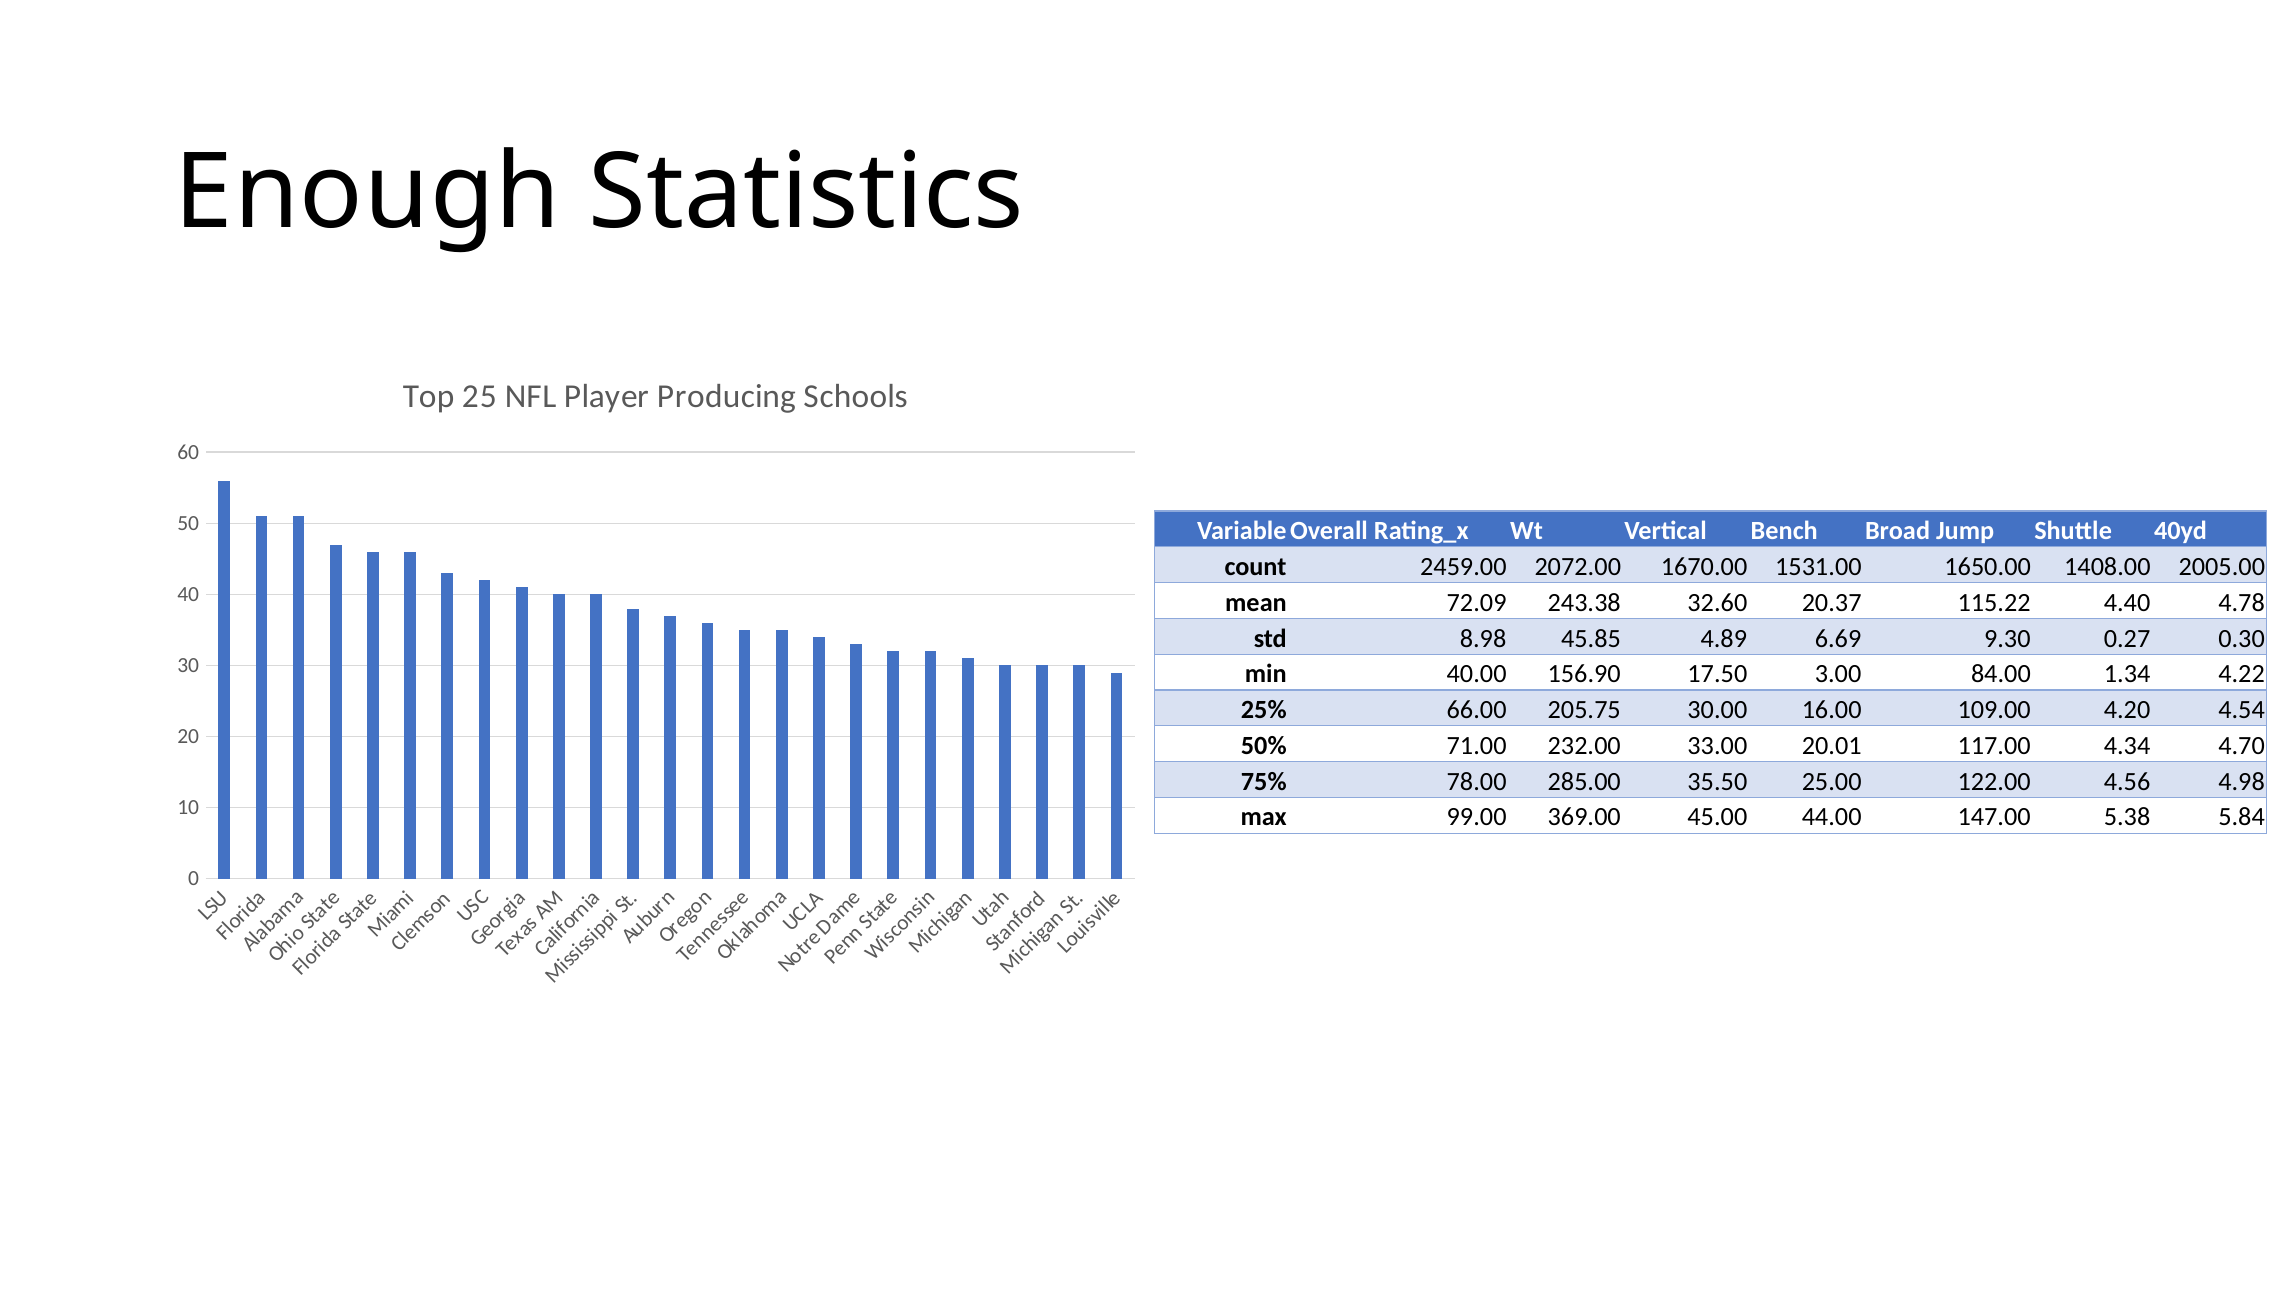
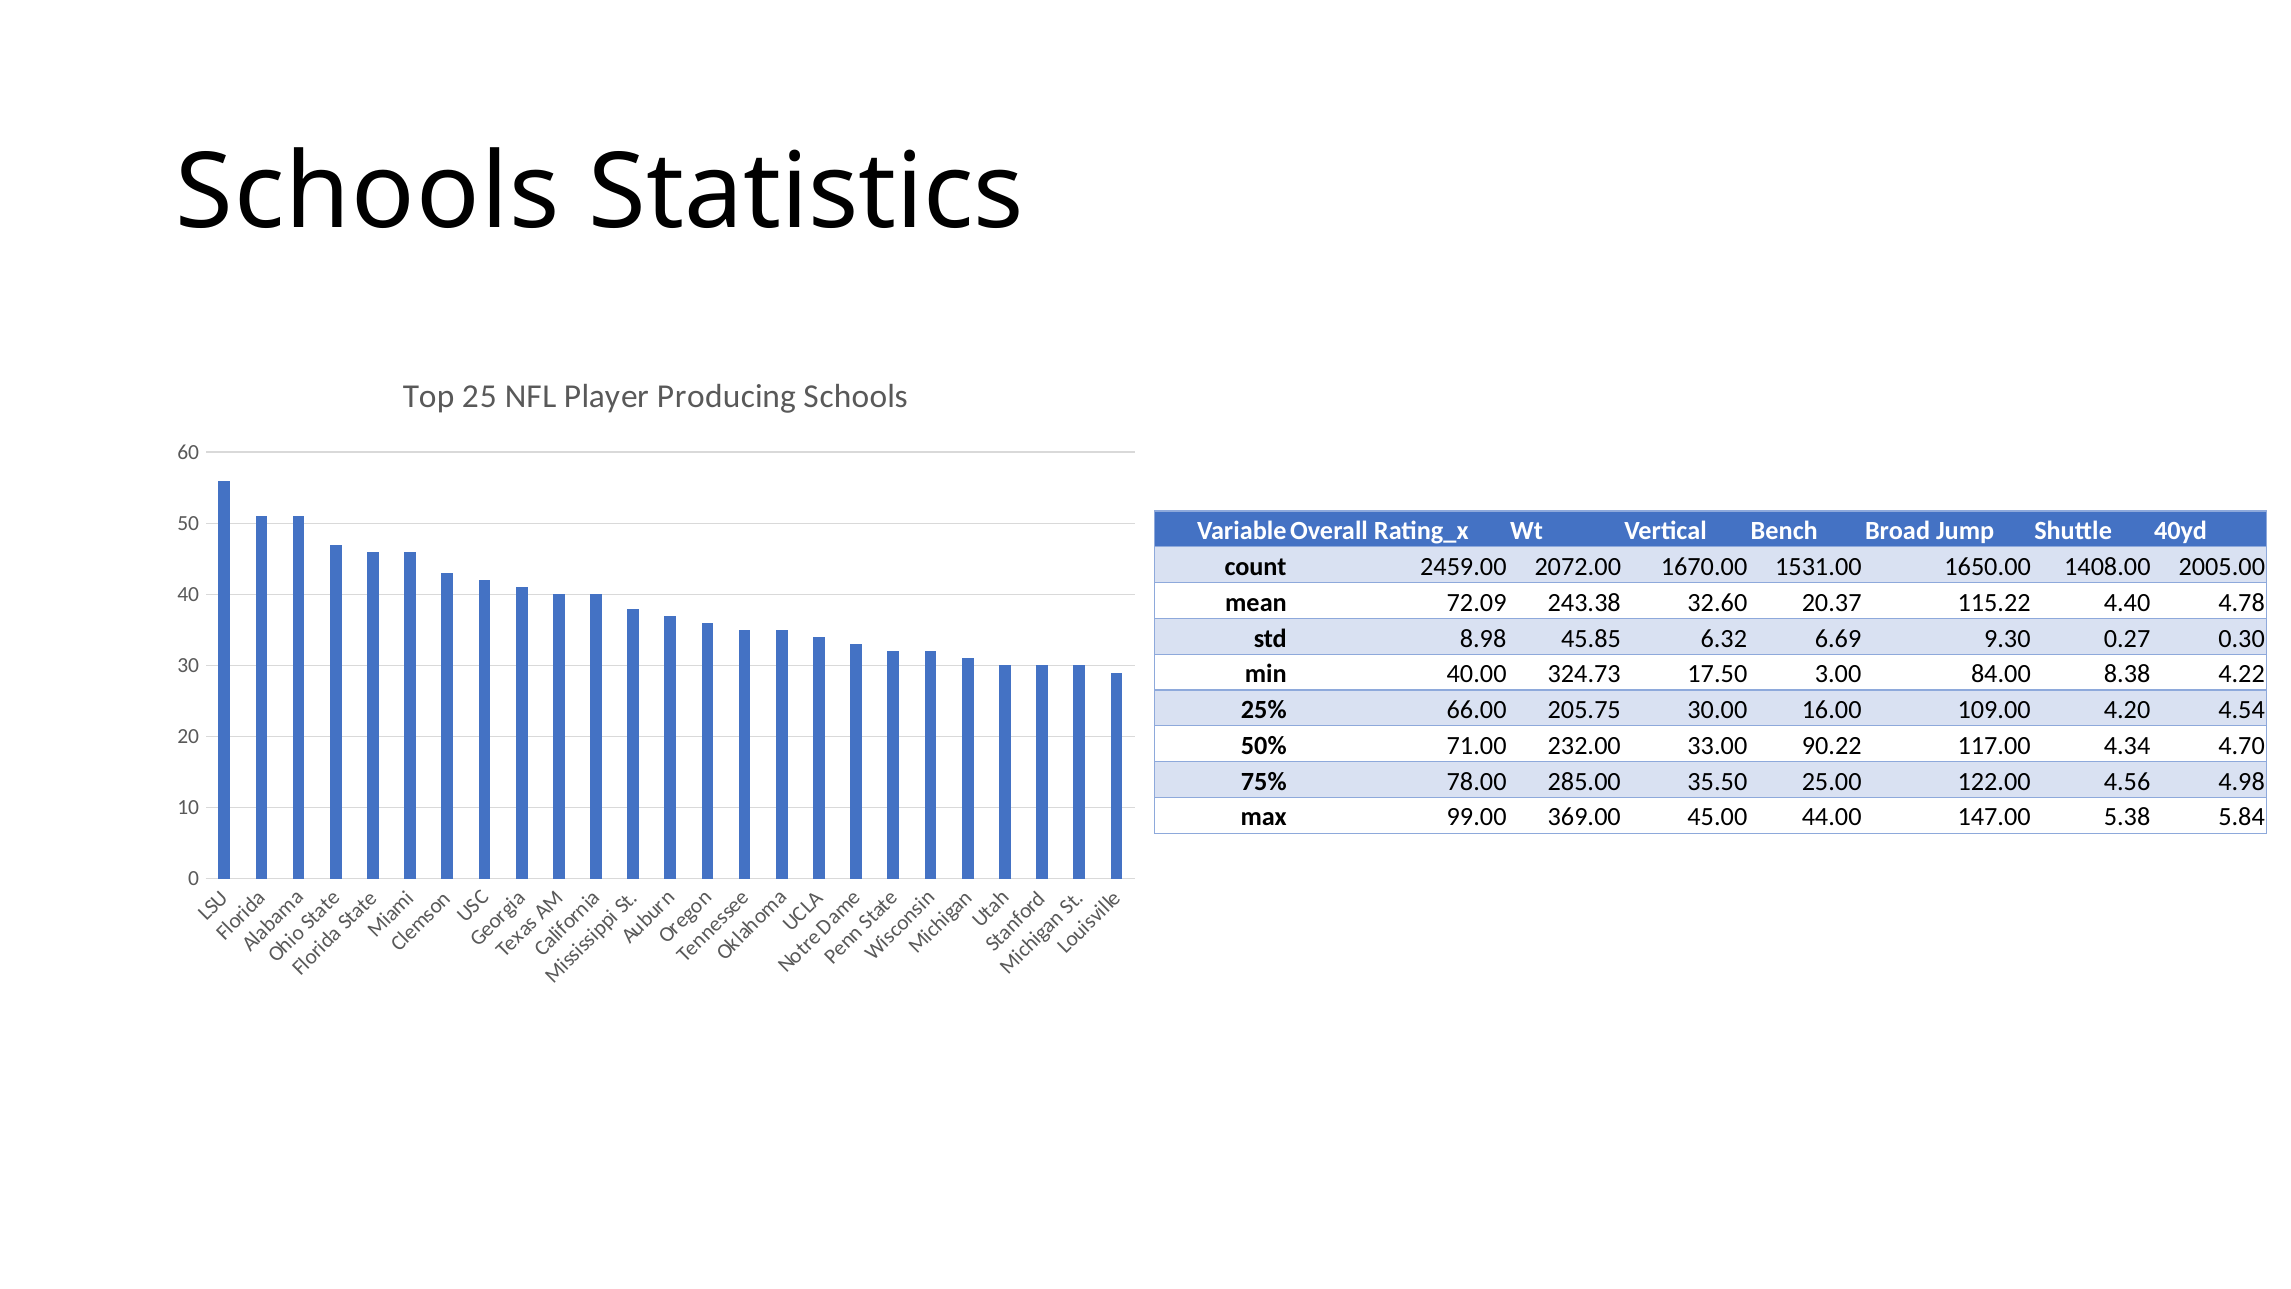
Enough: Enough -> Schools (368, 192)
4.89: 4.89 -> 6.32 (1724, 638)
156.90: 156.90 -> 324.73 (1584, 674)
1.34: 1.34 -> 8.38 (2127, 674)
20.01: 20.01 -> 90.22 (1832, 746)
